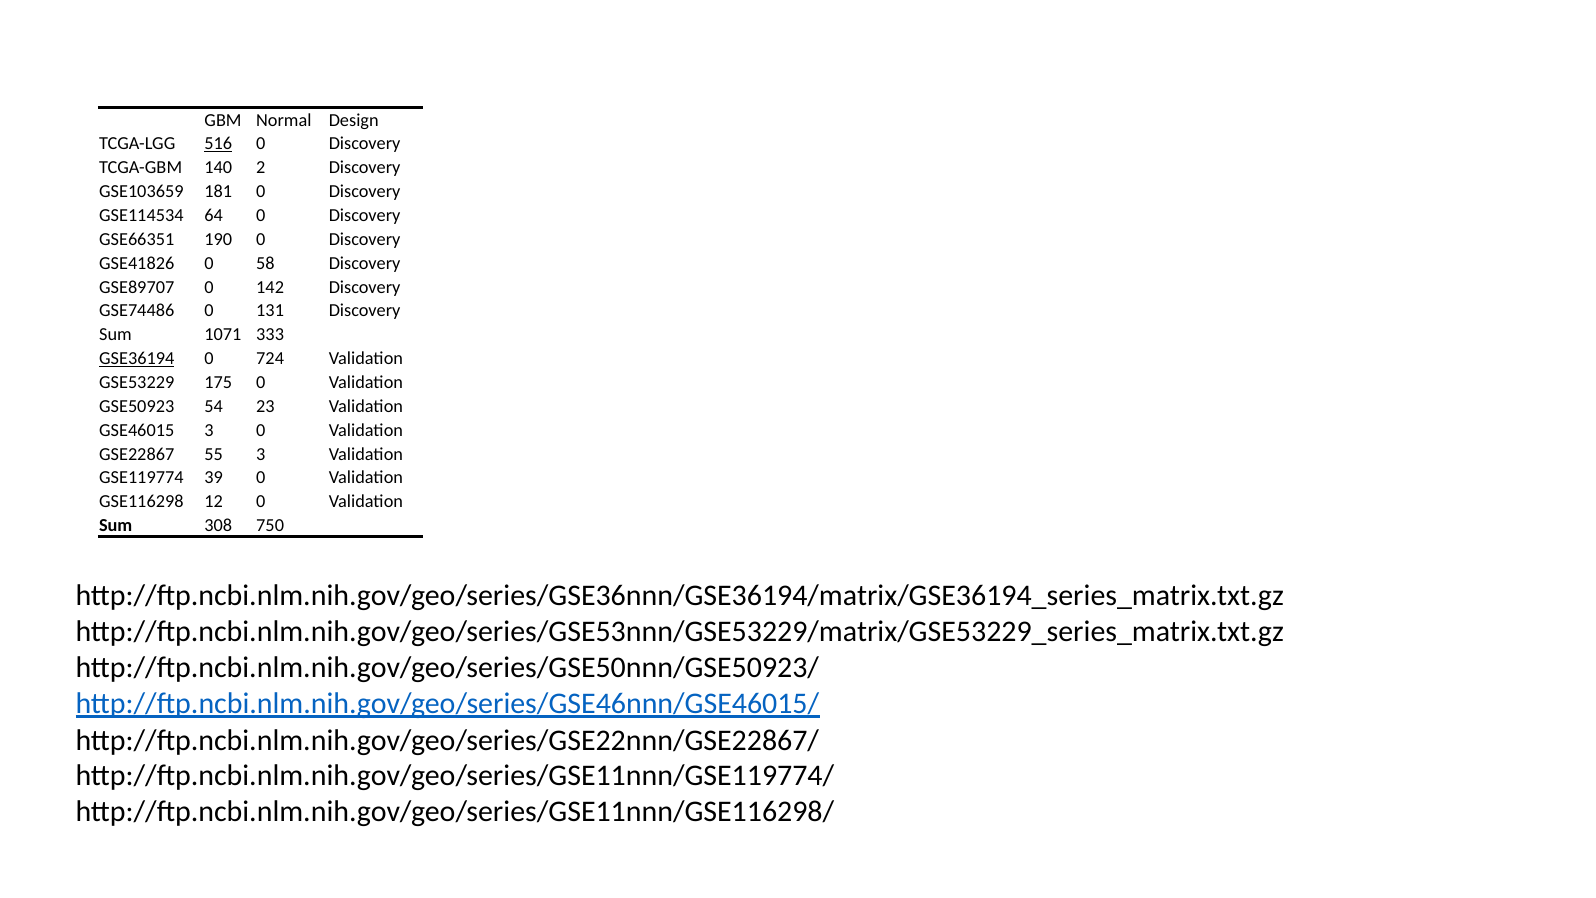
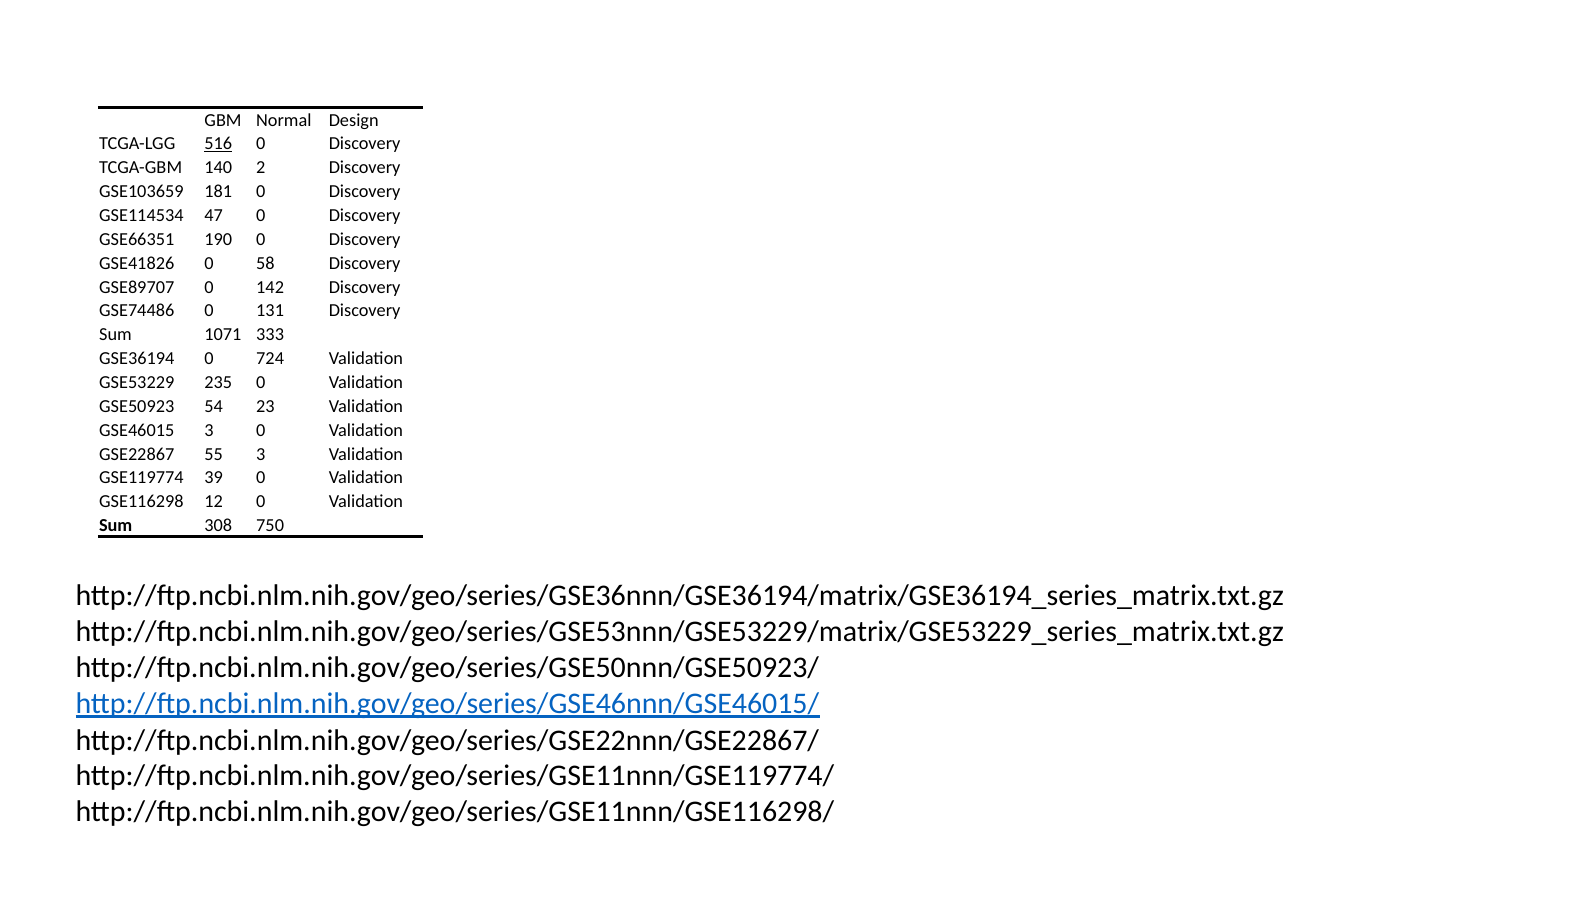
64: 64 -> 47 (214, 215)
GSE36194 underline: present -> none (137, 358)
175: 175 -> 235 (218, 382)
